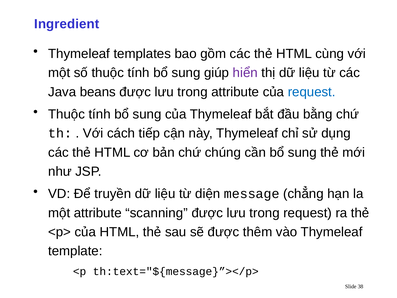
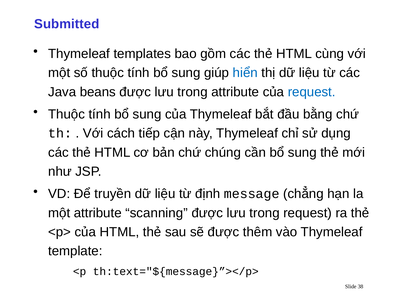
Ingredient: Ingredient -> Submitted (67, 24)
hiển colour: purple -> blue (245, 73)
diện: diện -> định (208, 194)
